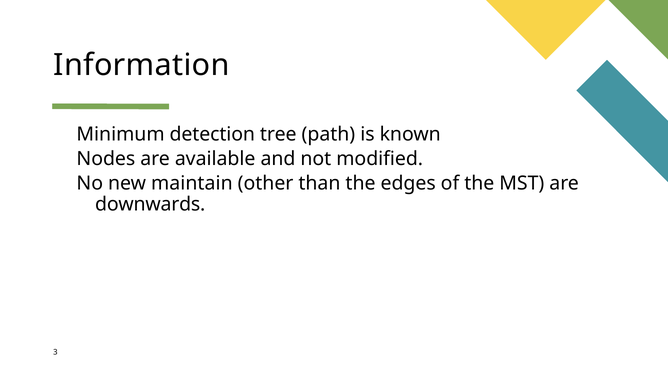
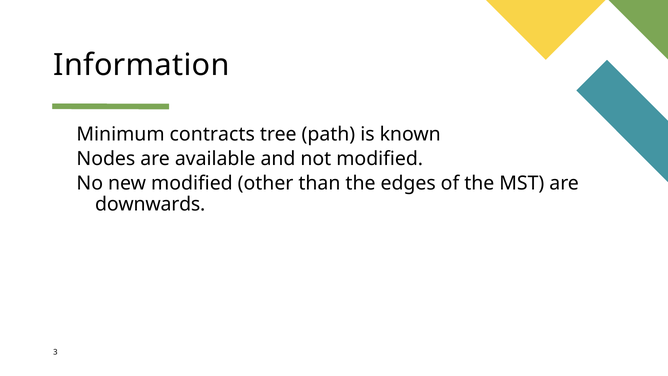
detection: detection -> contracts (212, 134)
new maintain: maintain -> modified (192, 183)
